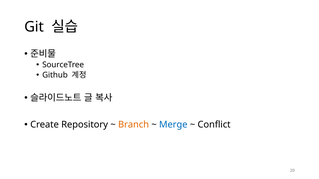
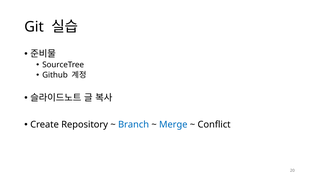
Branch colour: orange -> blue (134, 125)
